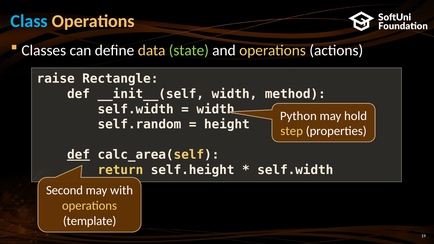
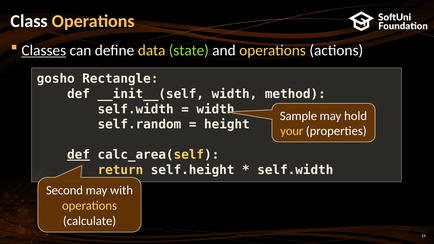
Class colour: light blue -> white (29, 21)
Classes underline: none -> present (44, 50)
raise: raise -> gosho (56, 79)
Python: Python -> Sample (298, 116)
step: step -> your (292, 131)
template: template -> calculate (90, 221)
